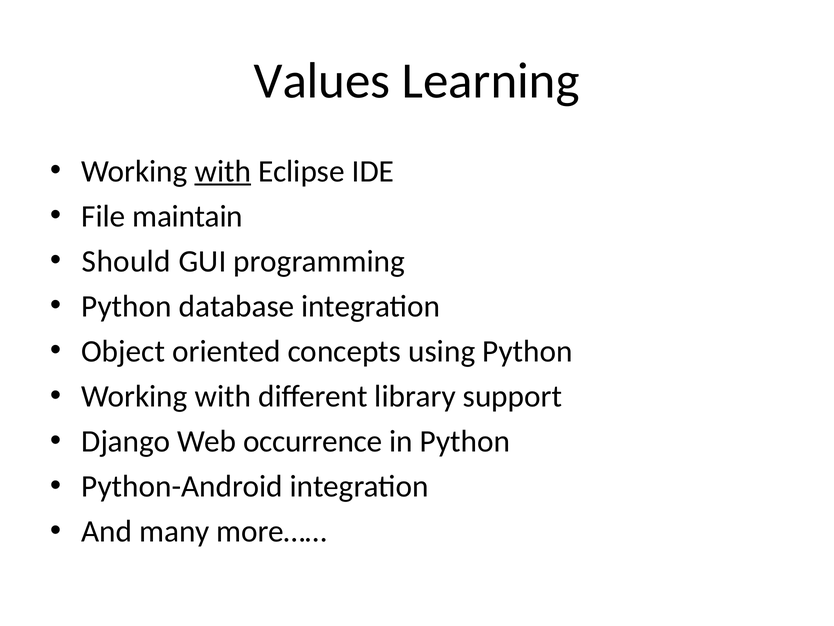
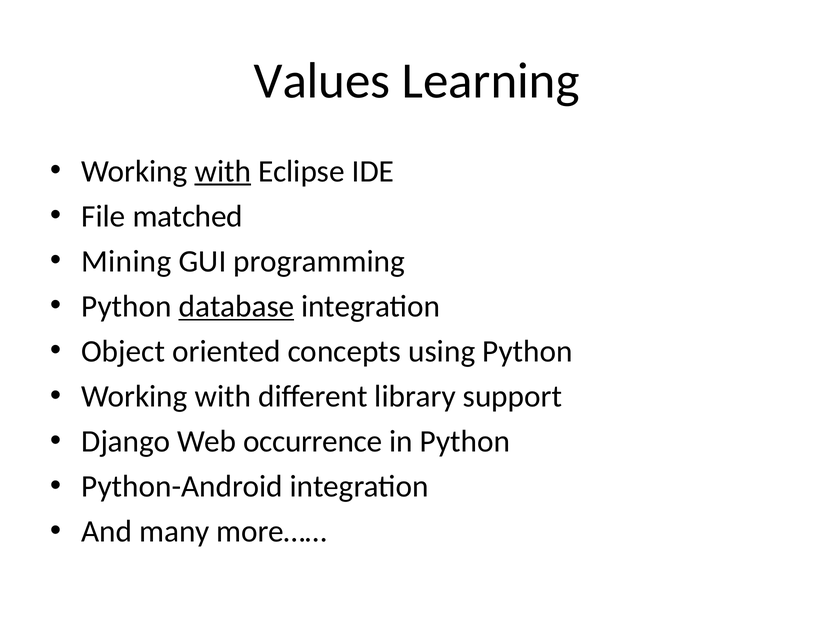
maintain: maintain -> matched (188, 216)
Should: Should -> Mining (126, 261)
database underline: none -> present (236, 306)
